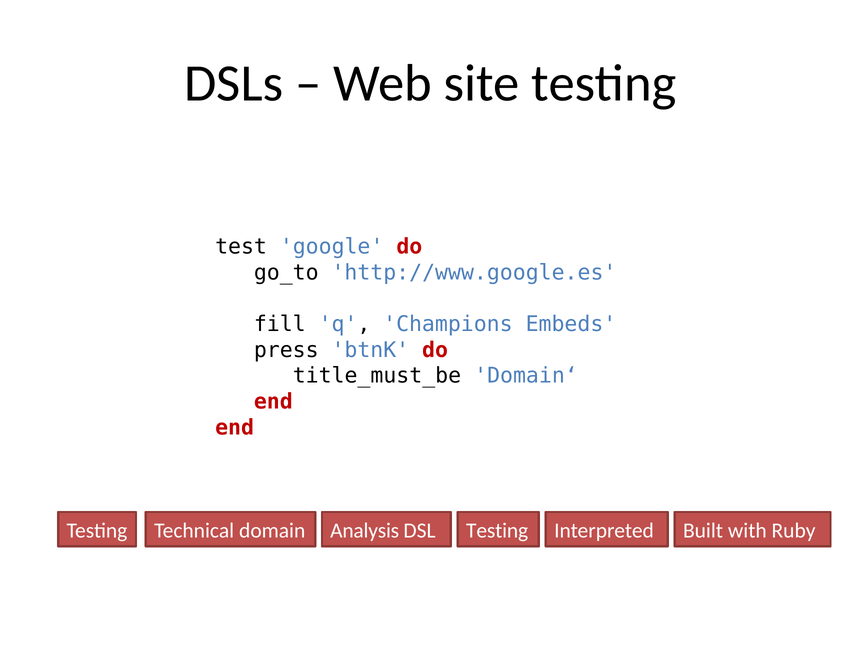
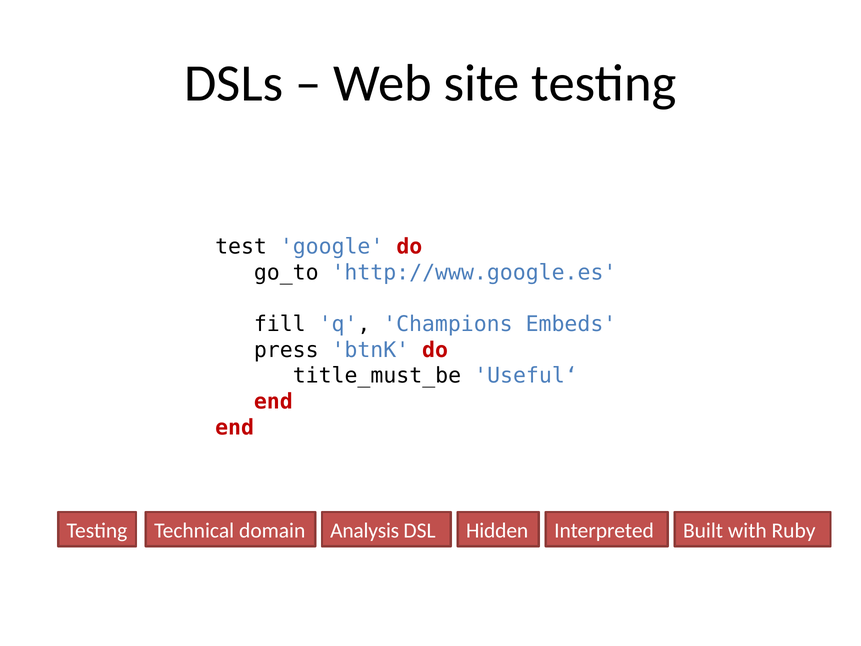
Domain‘: Domain‘ -> Useful‘ (526, 376)
DSL Testing: Testing -> Hidden (497, 530)
